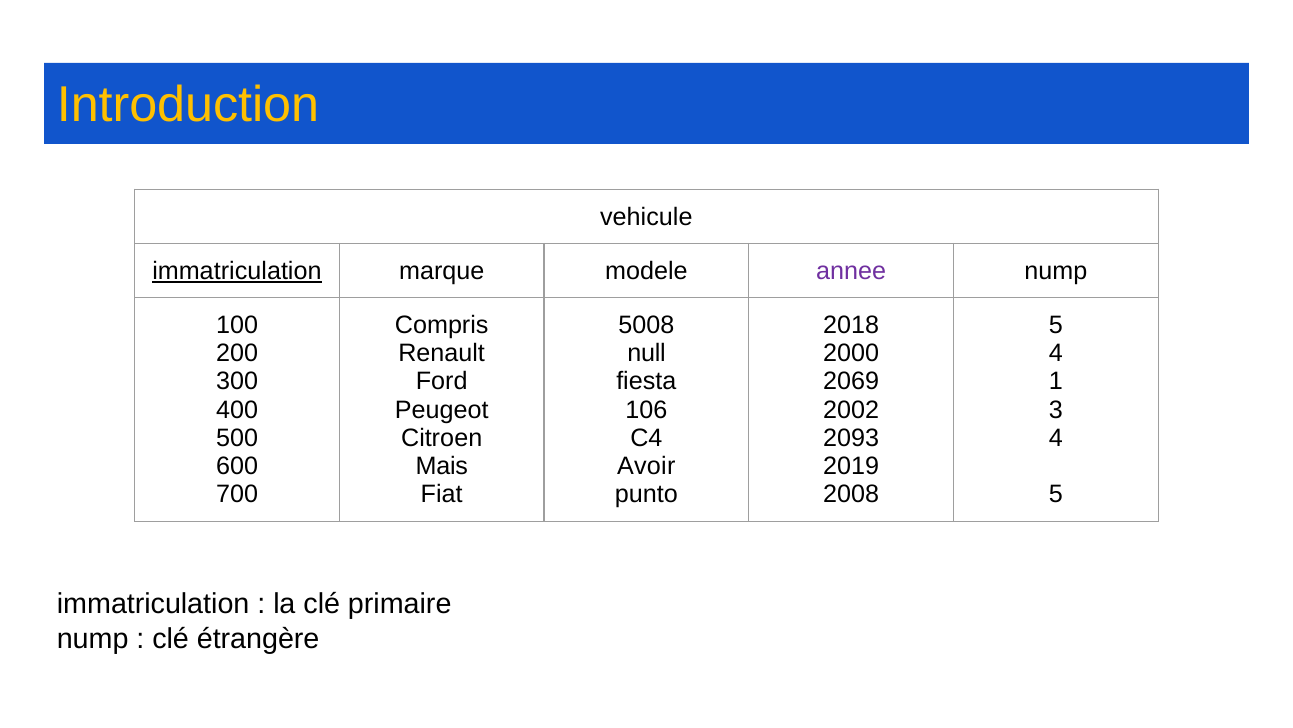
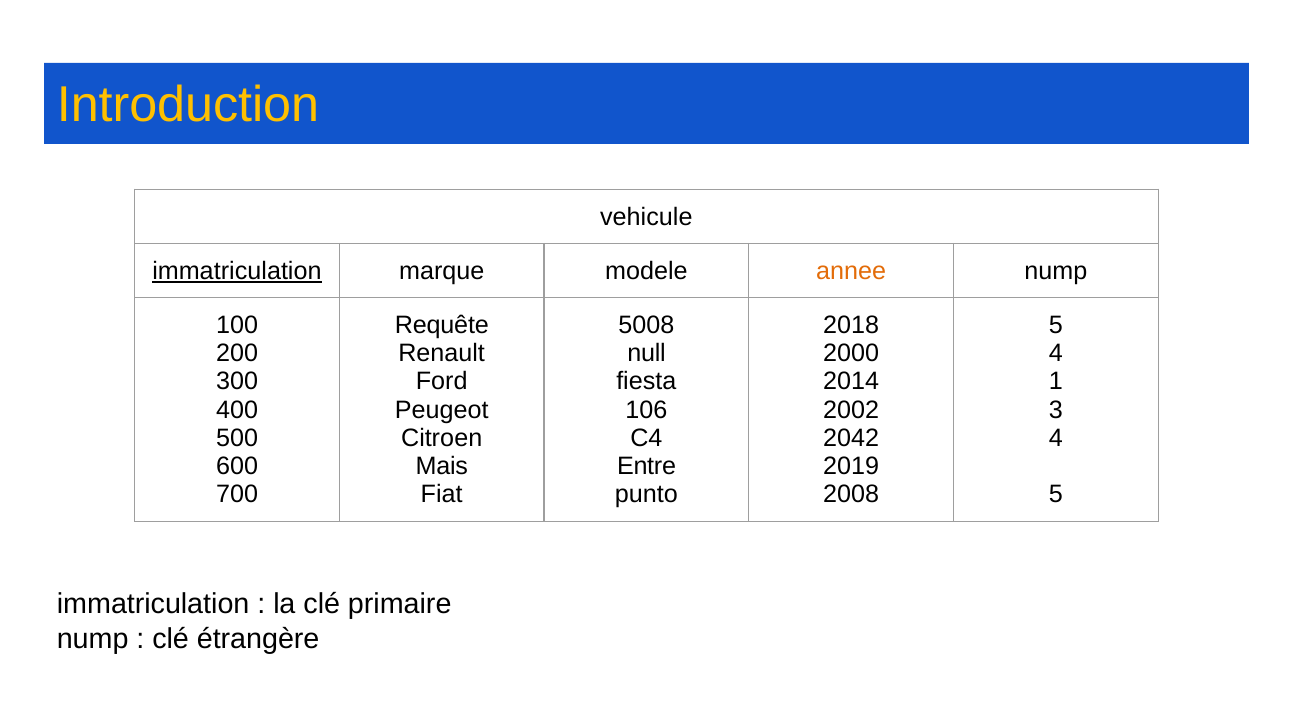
annee colour: purple -> orange (851, 271)
Compris: Compris -> Requête (442, 325)
2069: 2069 -> 2014 (851, 381)
2093: 2093 -> 2042 (851, 438)
Avoir: Avoir -> Entre (647, 466)
